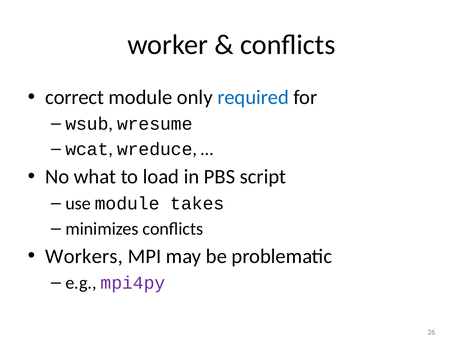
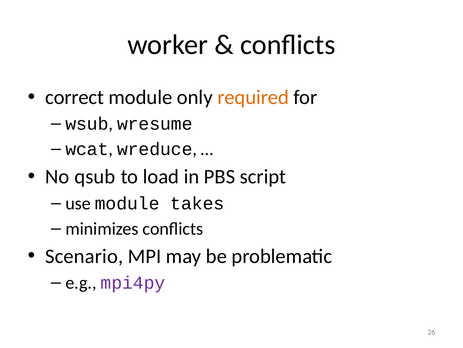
required colour: blue -> orange (253, 97)
what: what -> qsub (95, 176)
Workers: Workers -> Scenario (84, 256)
